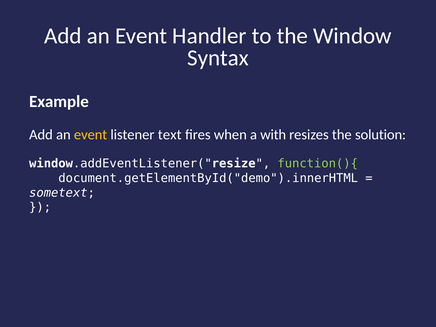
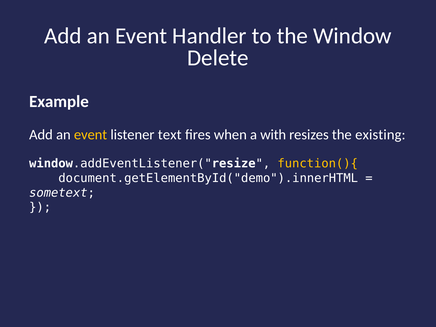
Syntax: Syntax -> Delete (218, 58)
solution: solution -> existing (380, 135)
function(){ colour: light green -> yellow (318, 164)
